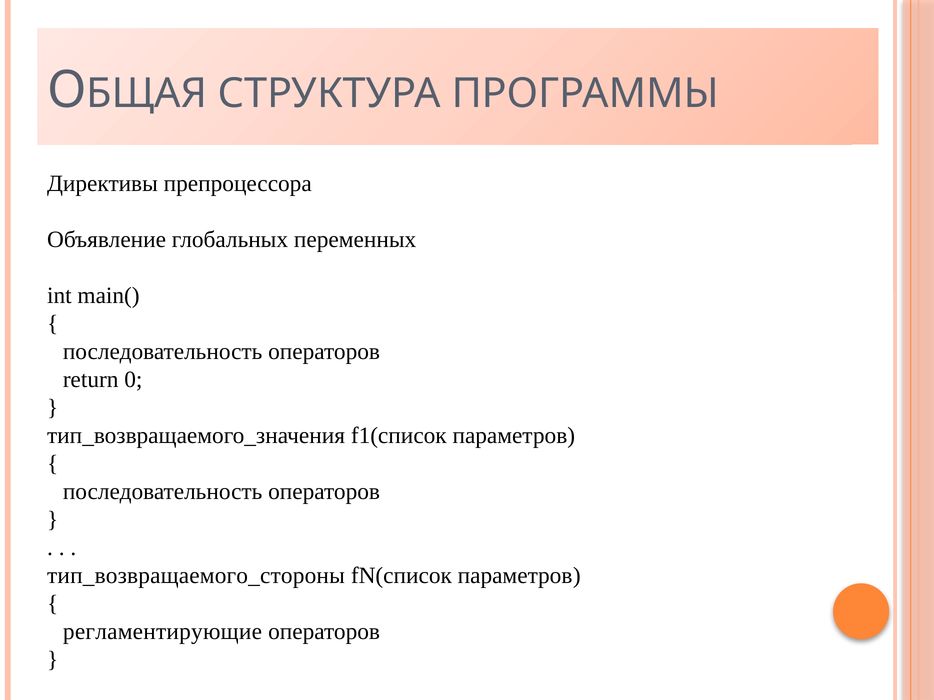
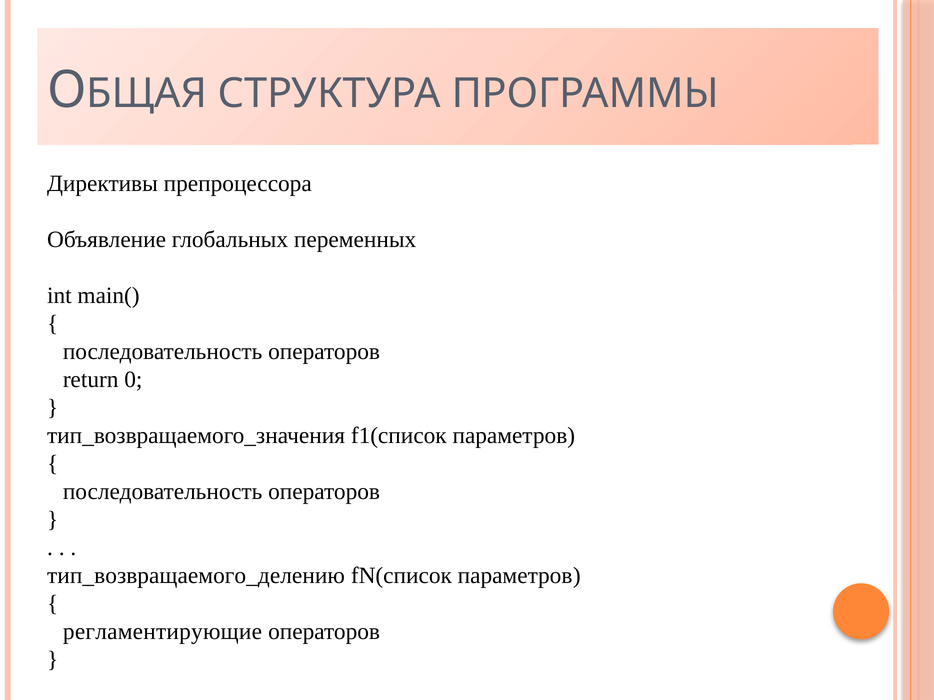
тип_возвращаемого_стороны: тип_возвращаемого_стороны -> тип_возвращаемого_делению (196, 576)
